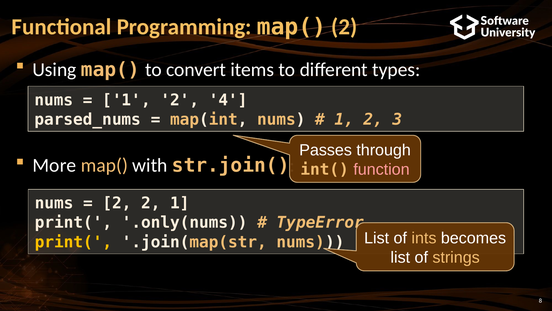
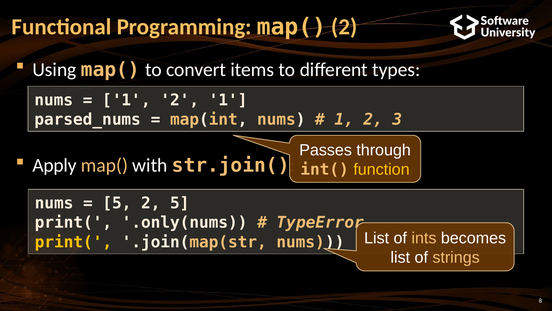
2 4: 4 -> 1 (228, 100)
More: More -> Apply (55, 165)
function colour: pink -> yellow (381, 169)
2: 2 -> 5 (117, 203)
2 1: 1 -> 5 (180, 203)
